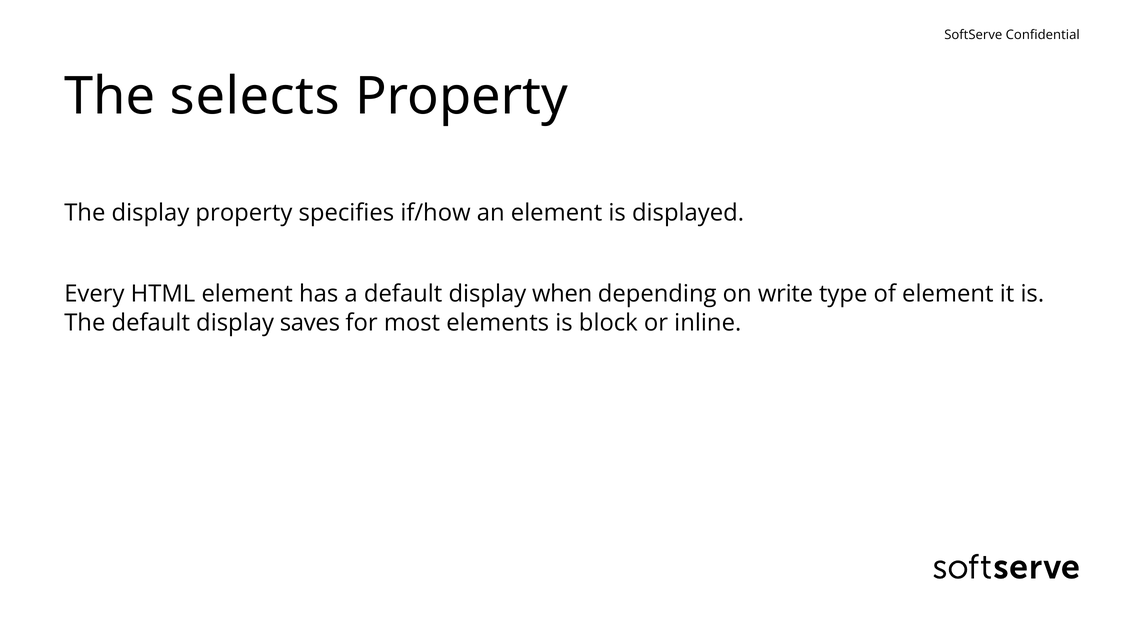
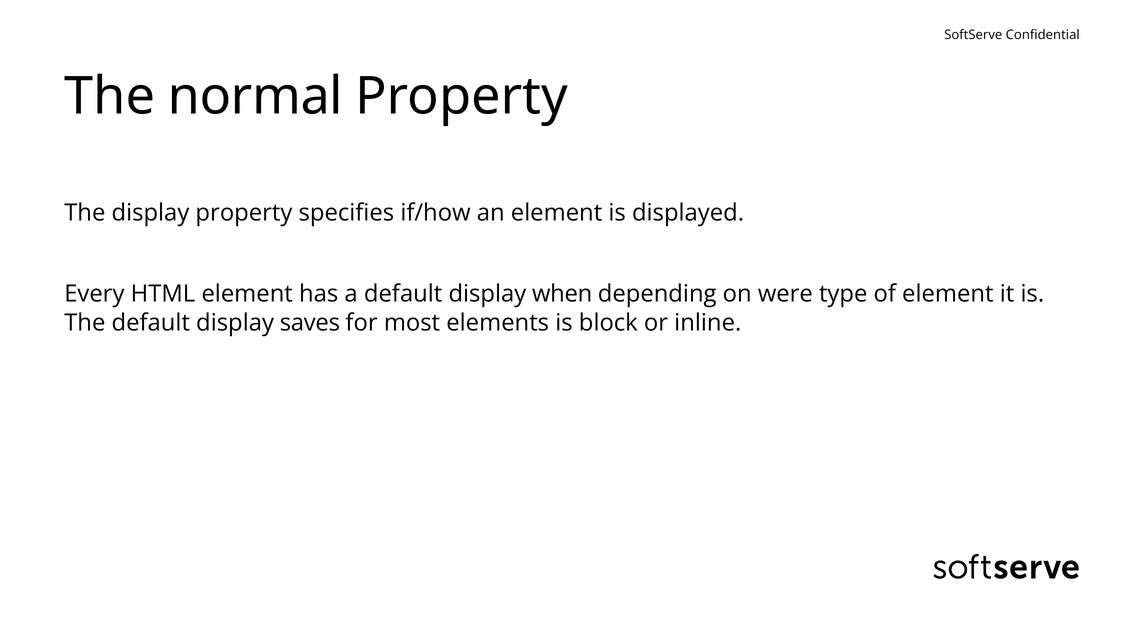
selects: selects -> normal (255, 96)
write: write -> were (785, 294)
